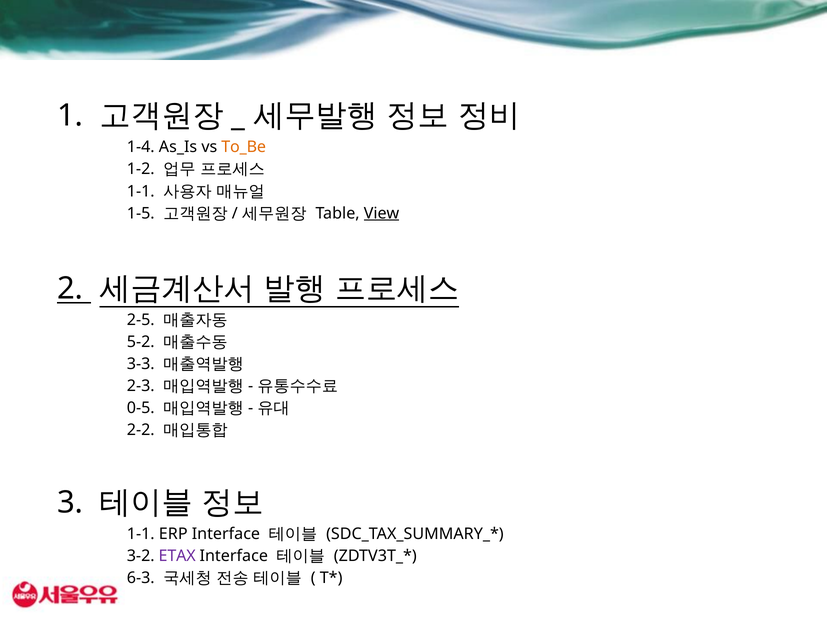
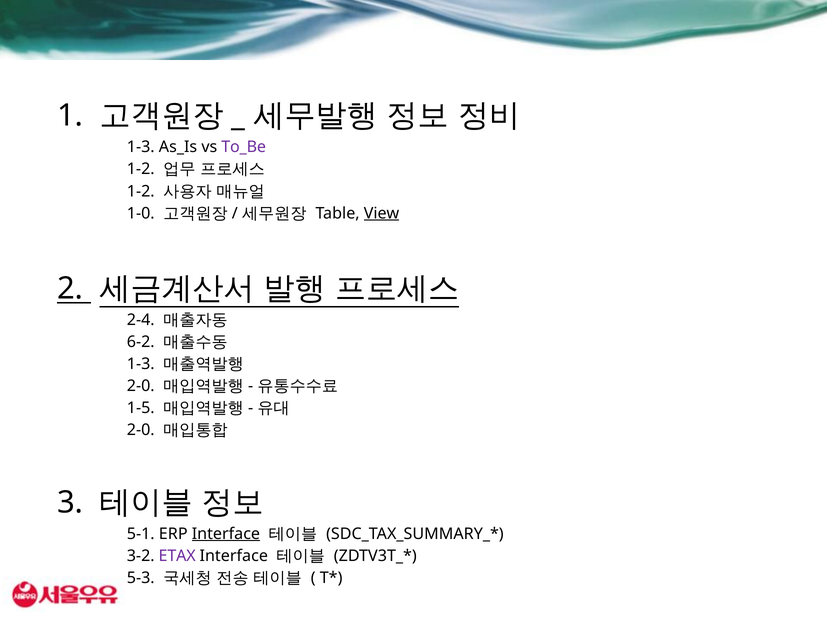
1-4: 1-4 -> 1-3 (141, 147)
To_Be colour: orange -> purple (244, 147)
1-1: 1-1 -> 1-2 (141, 191)
1-5: 1-5 -> 1-0 (141, 213)
2-5: 2-5 -> 2-4 (141, 320)
5-2: 5-2 -> 6-2 (141, 342)
3-3: 3-3 -> 1-3 (141, 364)
2-3: 2-3 -> 2-0 (141, 386)
0-5: 0-5 -> 1-5 (141, 408)
2-2: 2-2 -> 2-0 (141, 430)
1-1: 1-1 -> 5-1 (141, 534)
Interface underline: none -> present (226, 534)
6-3: 6-3 -> 5-3 (141, 578)
